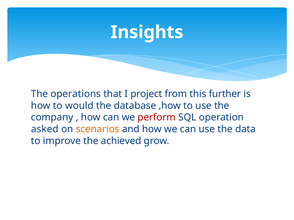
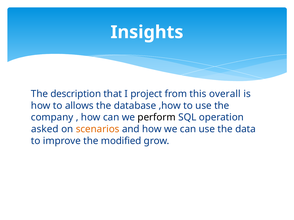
operations: operations -> description (76, 94)
further: further -> overall (225, 94)
would: would -> allows (79, 106)
perform colour: red -> black (157, 118)
achieved: achieved -> modified (121, 141)
